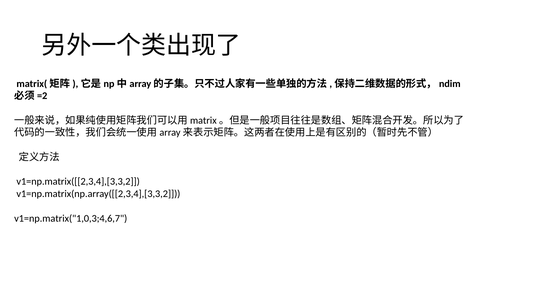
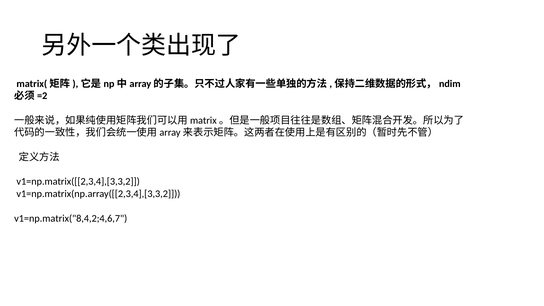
v1=np.matrix("1,0,3;4,6,7: v1=np.matrix("1,0,3;4,6,7 -> v1=np.matrix("8,4,2;4,6,7 (71, 218)
